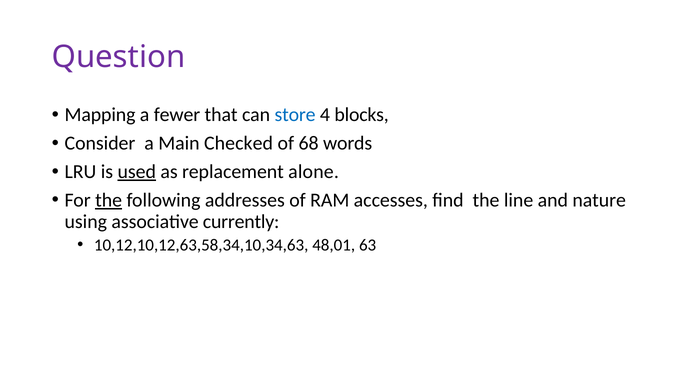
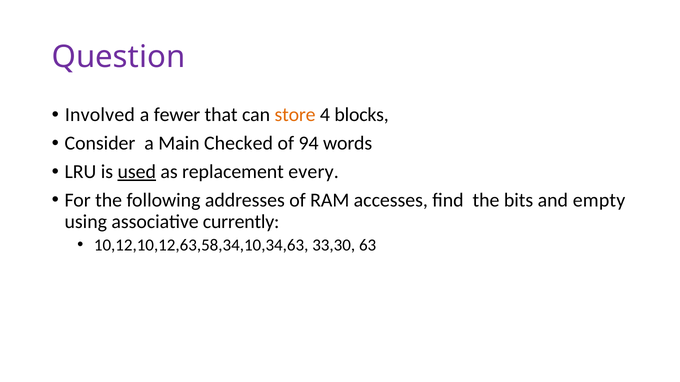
Mapping: Mapping -> Involved (100, 115)
store colour: blue -> orange (295, 115)
68: 68 -> 94 (309, 143)
alone: alone -> every (314, 172)
the underline: present -> none (109, 201)
line: line -> bits (519, 201)
nature: nature -> empty (599, 201)
48,01: 48,01 -> 33,30 (334, 245)
